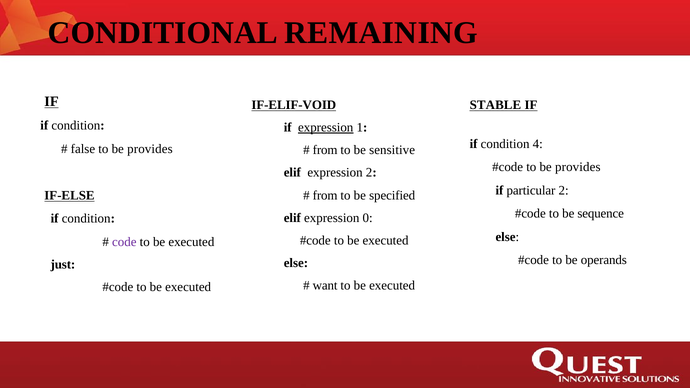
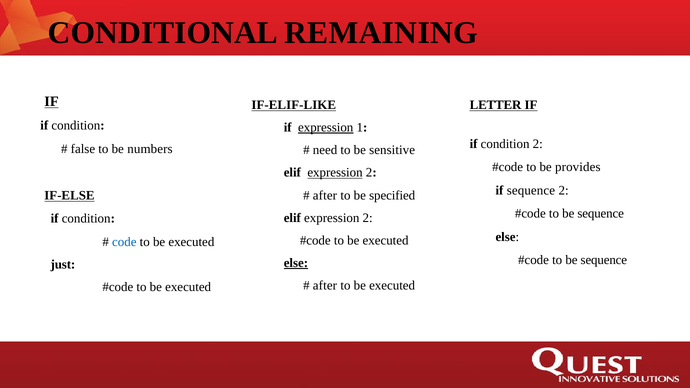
IF-ELIF-VOID: IF-ELIF-VOID -> IF-ELIF-LIKE (294, 105)
STABLE: STABLE -> LETTER (496, 105)
condition 4: 4 -> 2 (538, 144)
provides: provides -> numbers (150, 149)
from: from -> need (325, 150)
expression underline: none -> present (335, 173)
if particular: particular -> sequence (531, 190)
from: from -> after (325, 195)
0: 0 -> 2 (368, 218)
code colour: purple -> blue (124, 242)
operands: operands -> sequence (604, 260)
else underline: none -> present (296, 263)
want: want -> after (325, 286)
